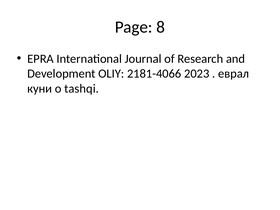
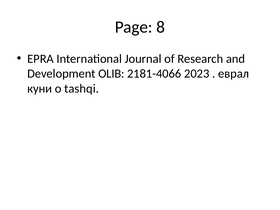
OLIY: OLIY -> OLIB (111, 74)
